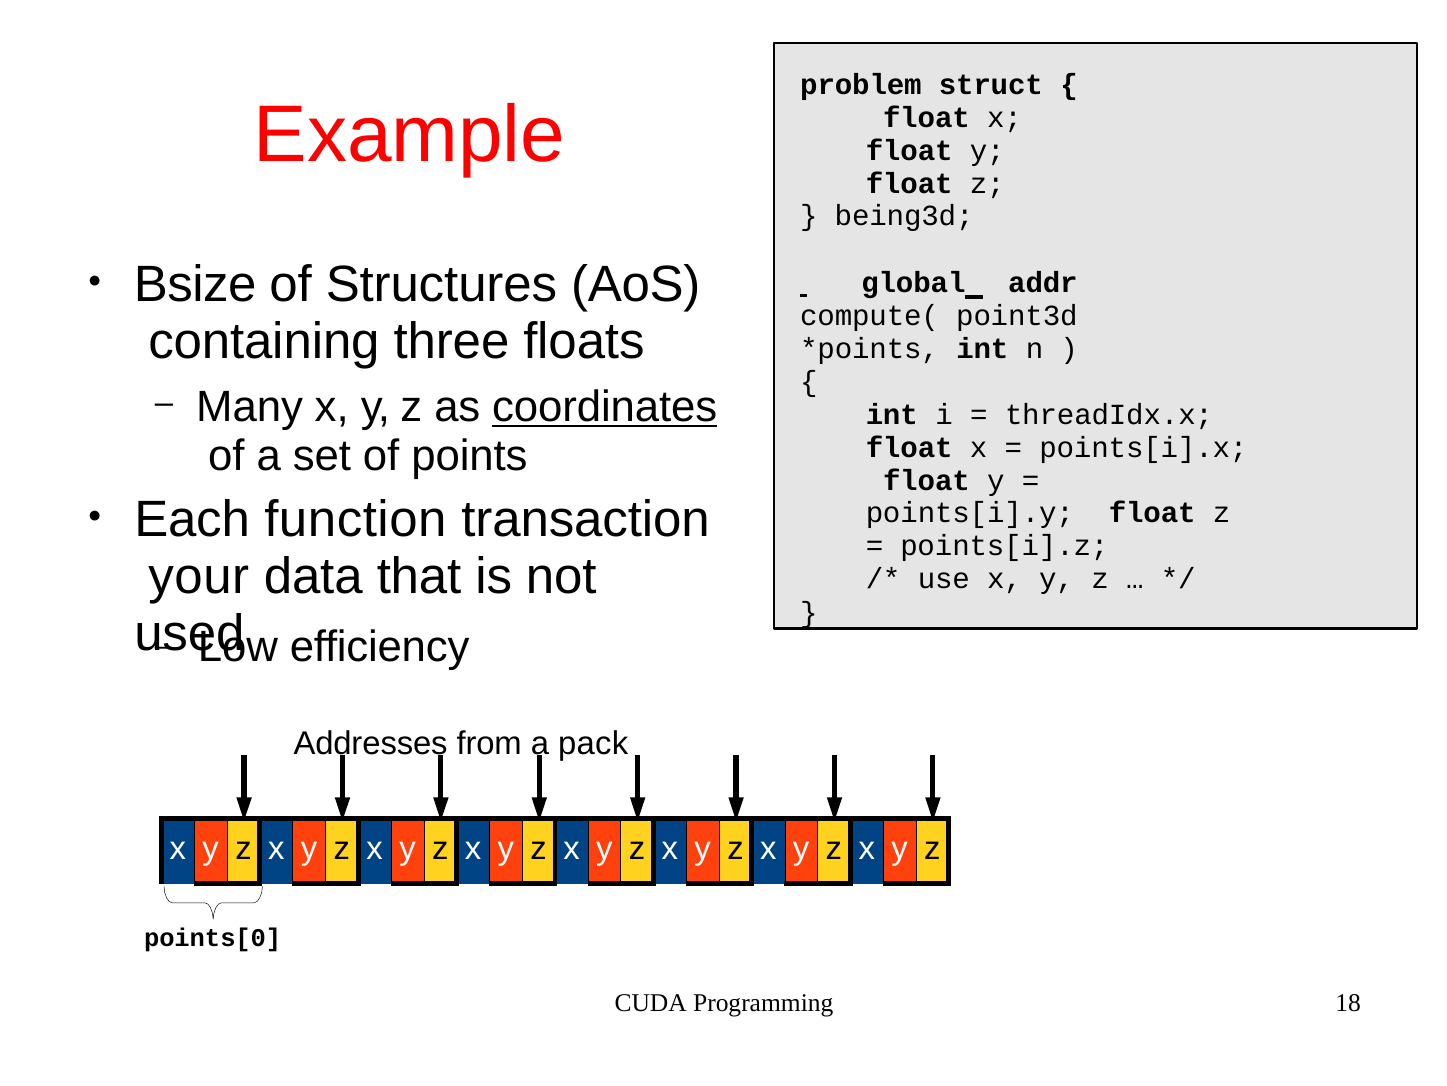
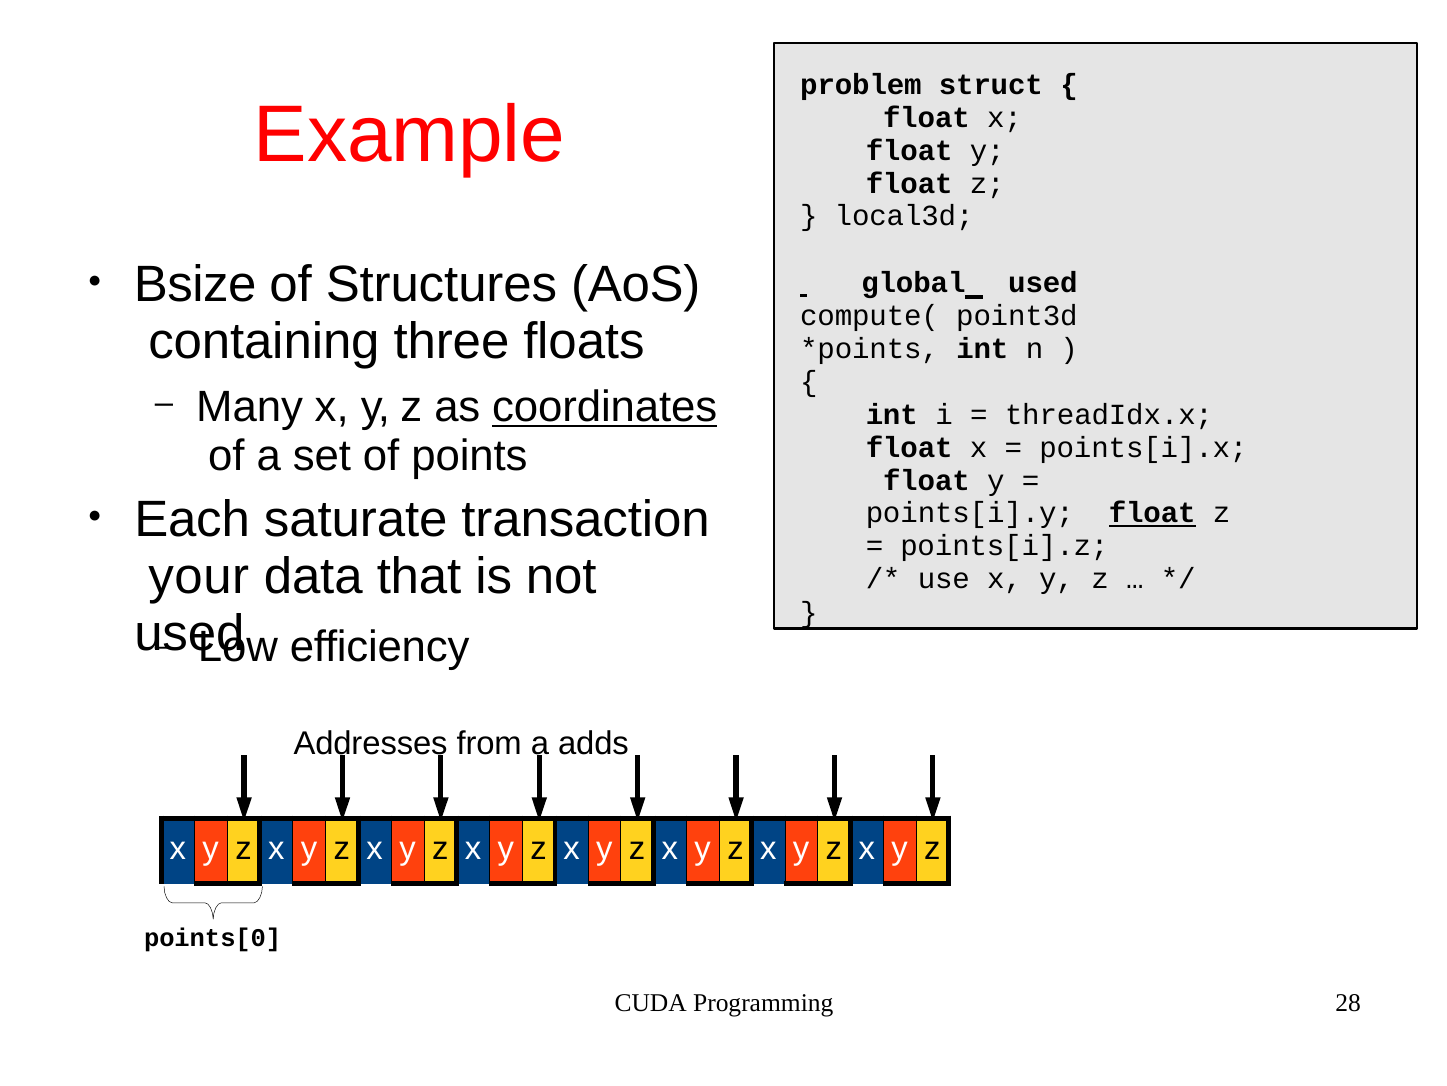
being3d: being3d -> local3d (904, 216)
global addr: addr -> used (1043, 282)
function: function -> saturate (356, 519)
float underline: none -> present (1152, 513)
pack: pack -> adds (593, 743)
18: 18 -> 28 (1348, 1003)
